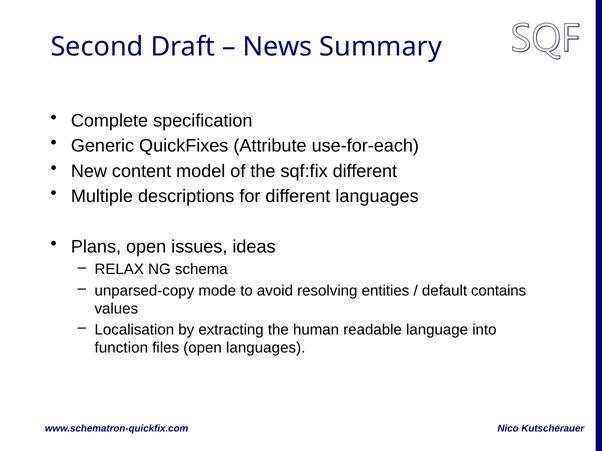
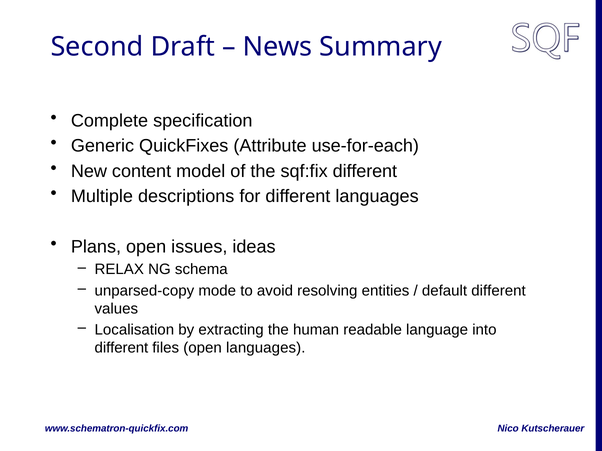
default contains: contains -> different (499, 291)
function: function -> different (121, 348)
